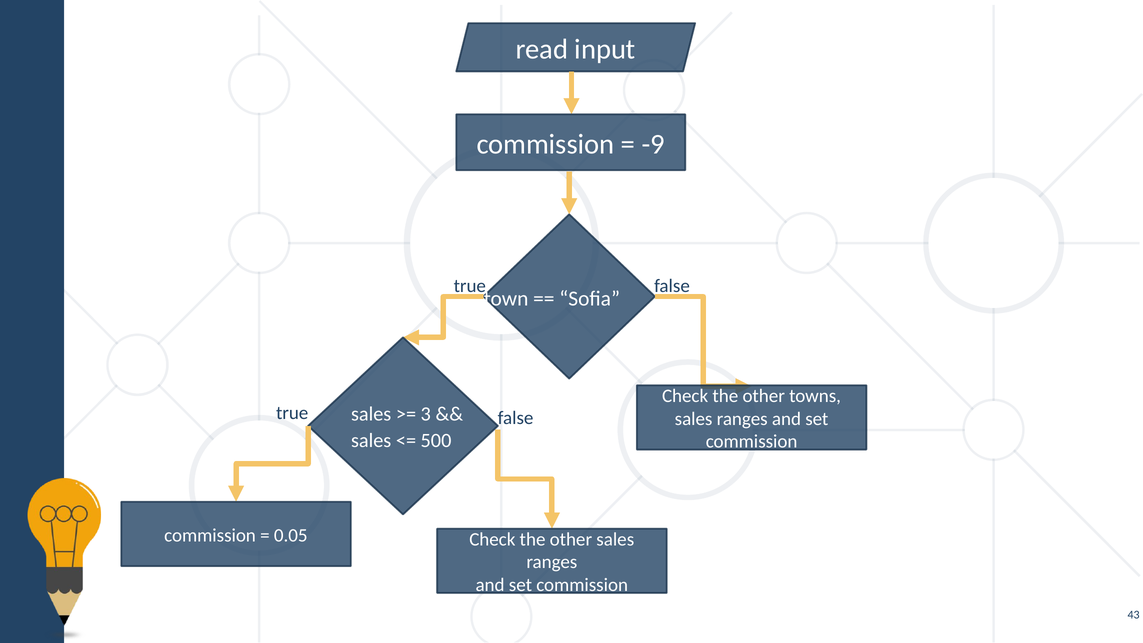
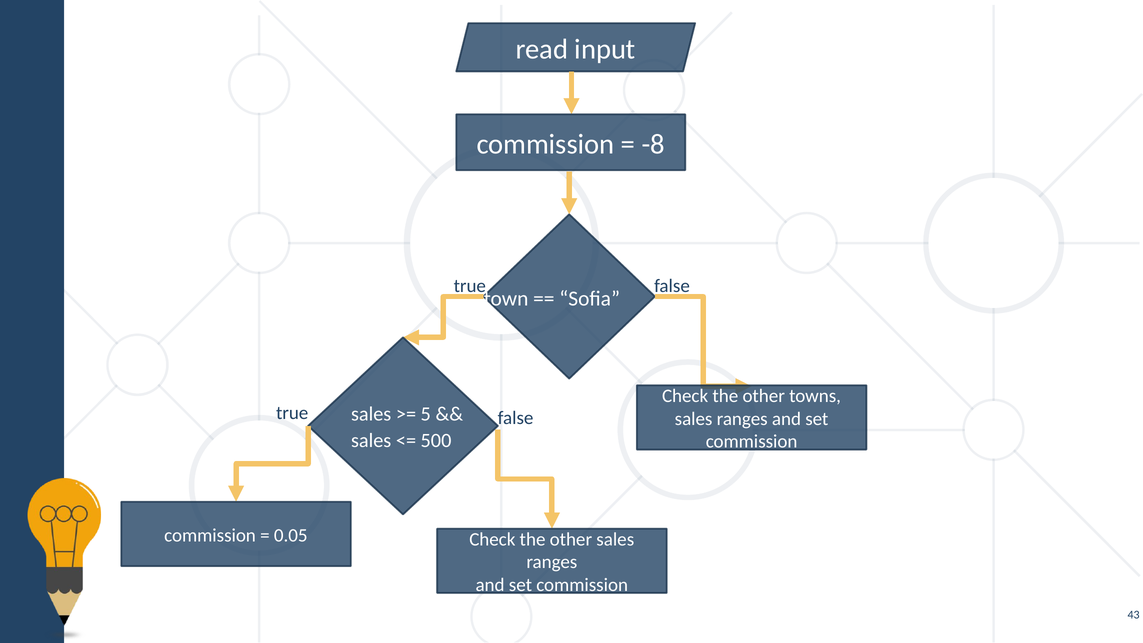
-9: -9 -> -8 (653, 144)
3: 3 -> 5 (426, 414)
